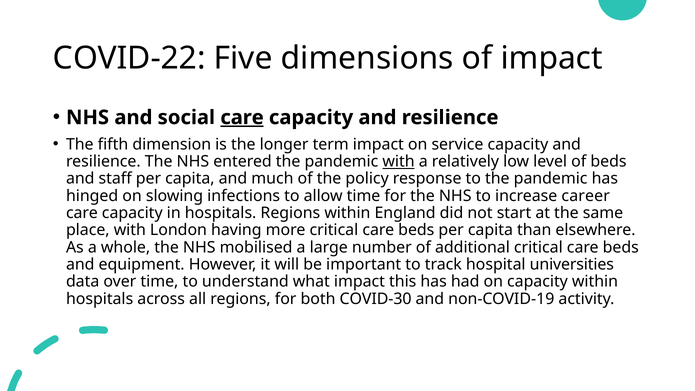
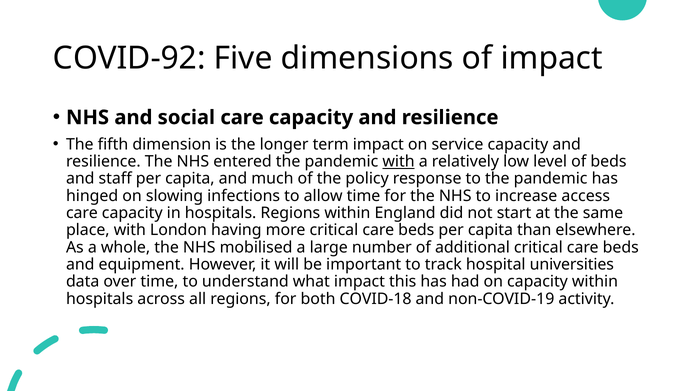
COVID-22: COVID-22 -> COVID-92 (129, 58)
care underline: present -> none (242, 117)
career: career -> access (586, 196)
COVID-30: COVID-30 -> COVID-18 (376, 299)
